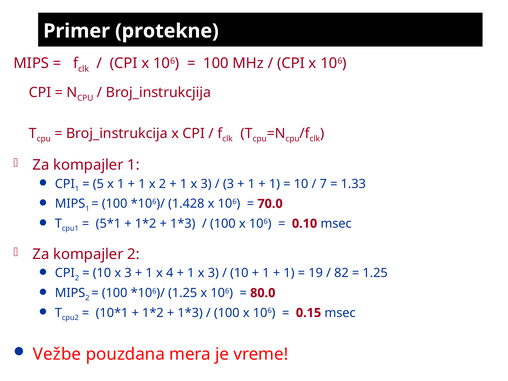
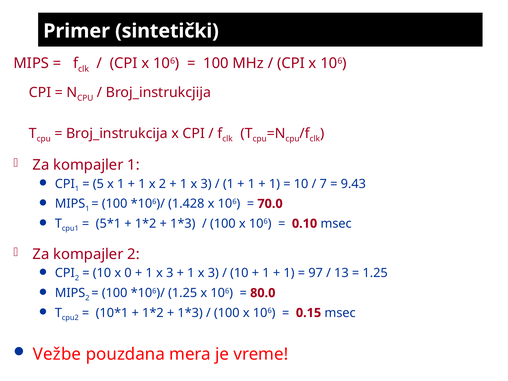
protekne: protekne -> sintetički (167, 31)
3: 3 -> 1 (228, 184)
1.33: 1.33 -> 9.43 (353, 184)
10 x 3: 3 -> 0 (128, 273)
4: 4 -> 3 (170, 273)
19: 19 -> 97 (316, 273)
82: 82 -> 13 (341, 273)
